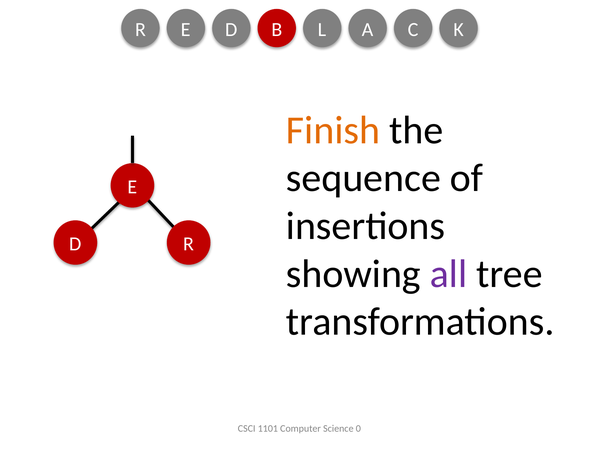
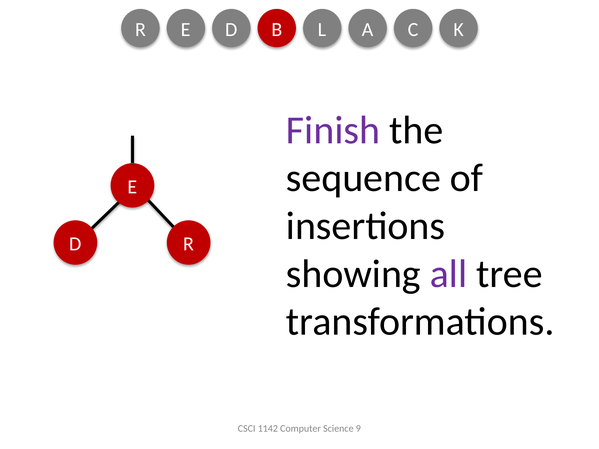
Finish colour: orange -> purple (333, 130)
1101: 1101 -> 1142 (268, 429)
0: 0 -> 9 (358, 429)
